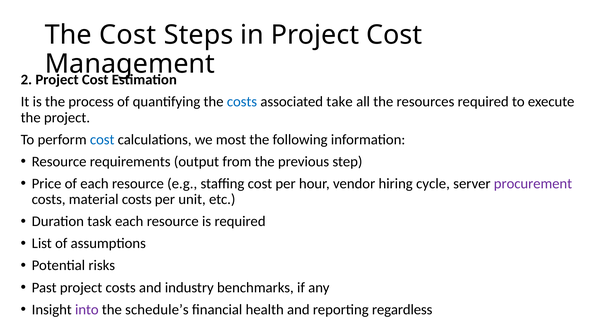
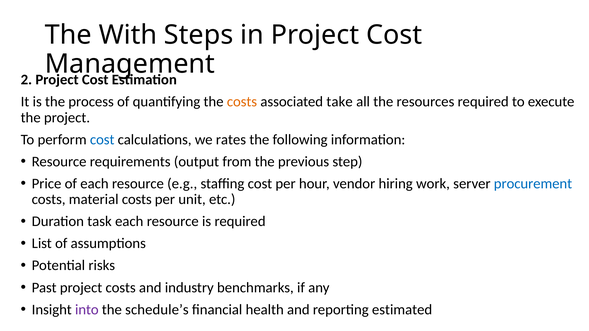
The Cost: Cost -> With (128, 35)
costs colour: blue -> orange (242, 102)
most: most -> rates (231, 140)
cycle: cycle -> work (433, 184)
procurement colour: purple -> blue (533, 184)
regardless: regardless -> estimated (402, 310)
